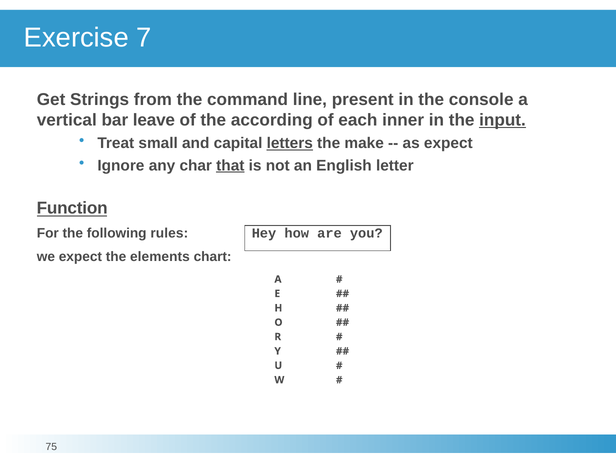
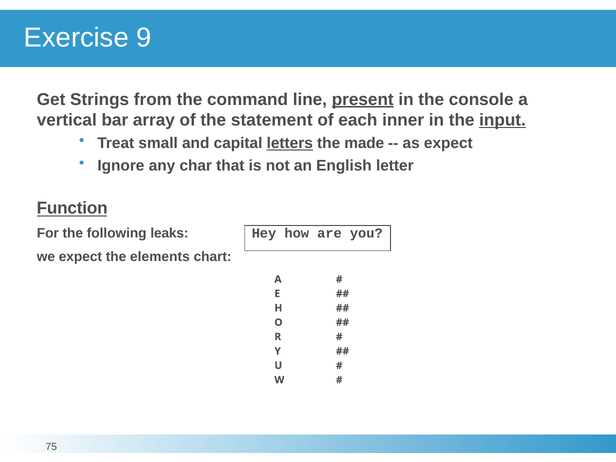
7: 7 -> 9 (144, 38)
present underline: none -> present (363, 99)
leave: leave -> array (154, 120)
according: according -> statement (272, 120)
make: make -> made (364, 143)
that underline: present -> none (230, 166)
rules: rules -> leaks (169, 233)
